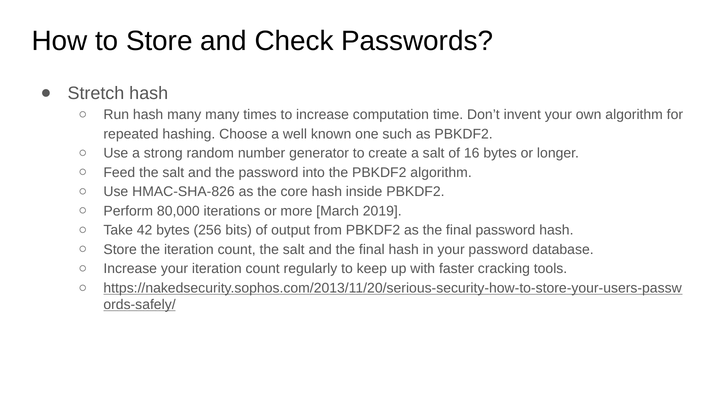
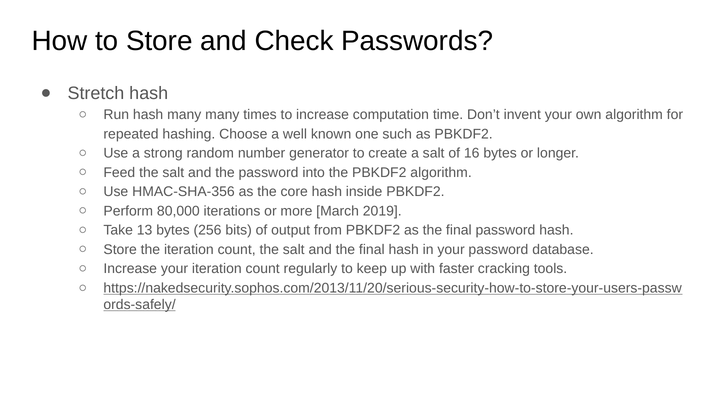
HMAC-SHA-826: HMAC-SHA-826 -> HMAC-SHA-356 (183, 192)
42: 42 -> 13 (145, 230)
